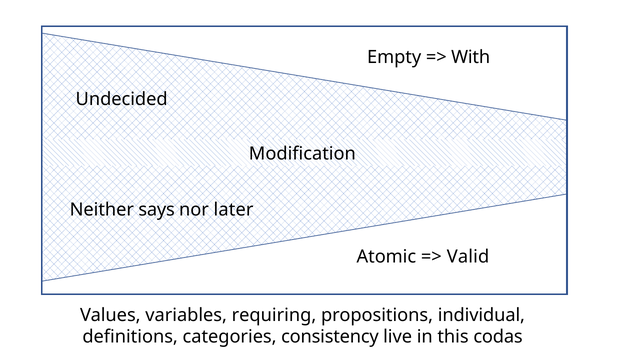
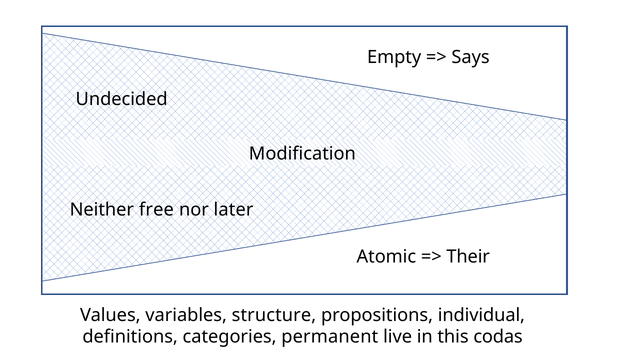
With: With -> Says (471, 57)
says: says -> free (156, 210)
Valid: Valid -> Their (468, 256)
requiring: requiring -> structure (274, 315)
consistency: consistency -> permanent (330, 337)
